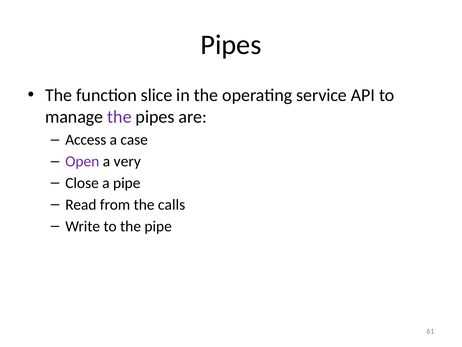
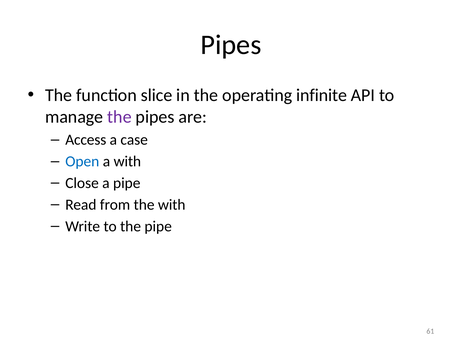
service: service -> infinite (322, 95)
Open colour: purple -> blue (82, 161)
a very: very -> with (127, 161)
the calls: calls -> with (172, 204)
